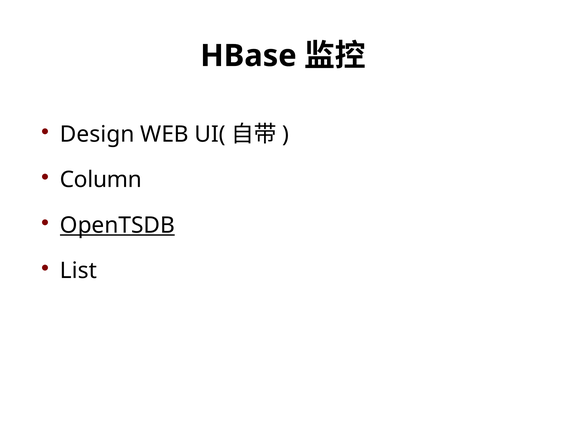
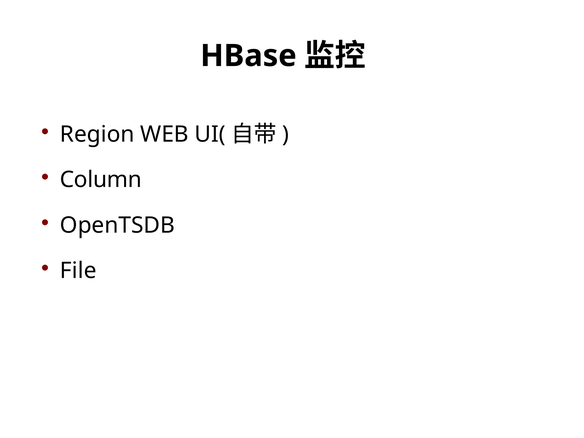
Design: Design -> Region (97, 134)
OpenTSDB underline: present -> none (117, 225)
List: List -> File (78, 271)
